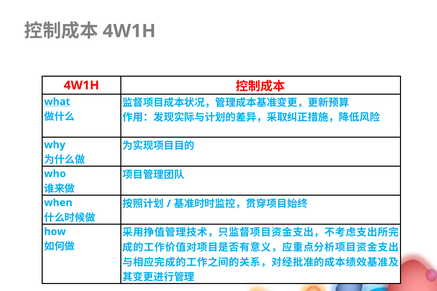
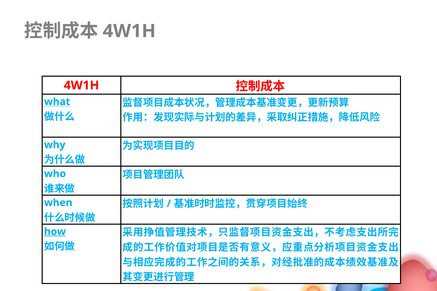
how underline: none -> present (55, 232)
